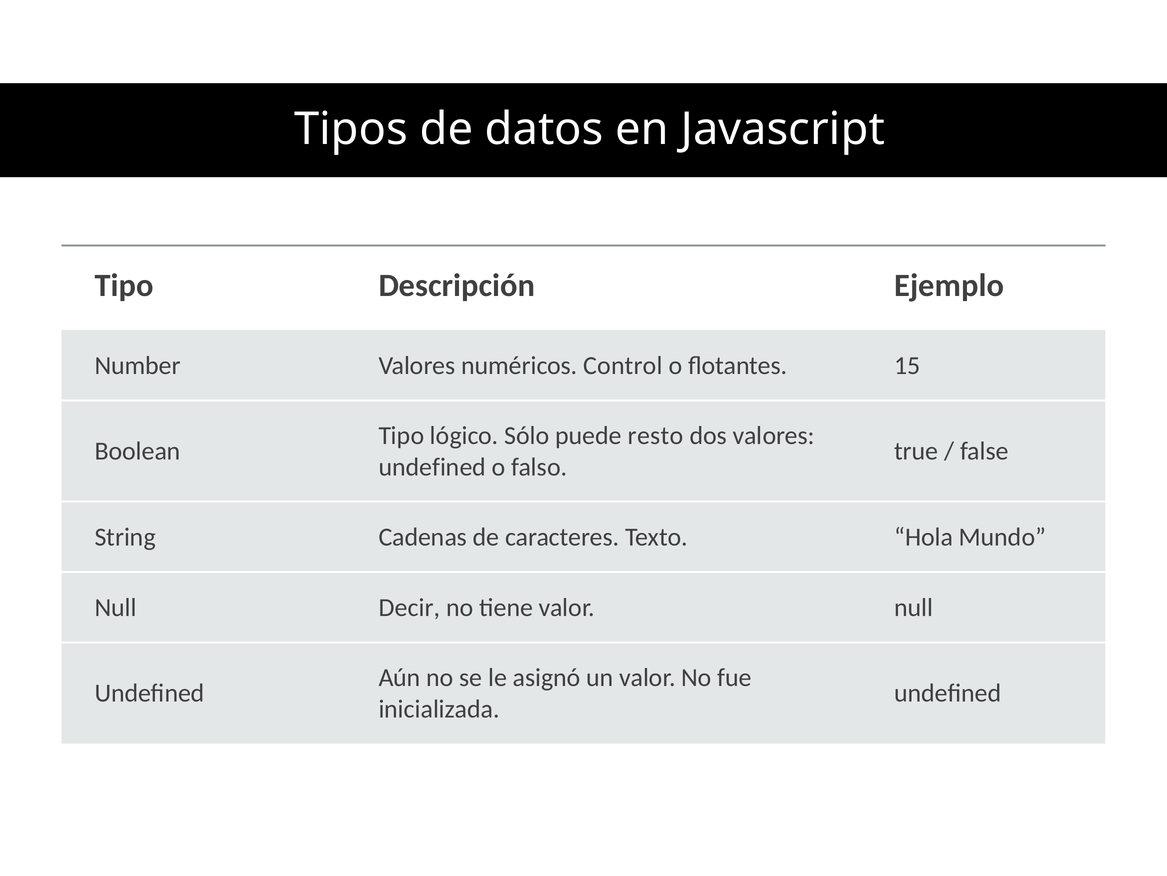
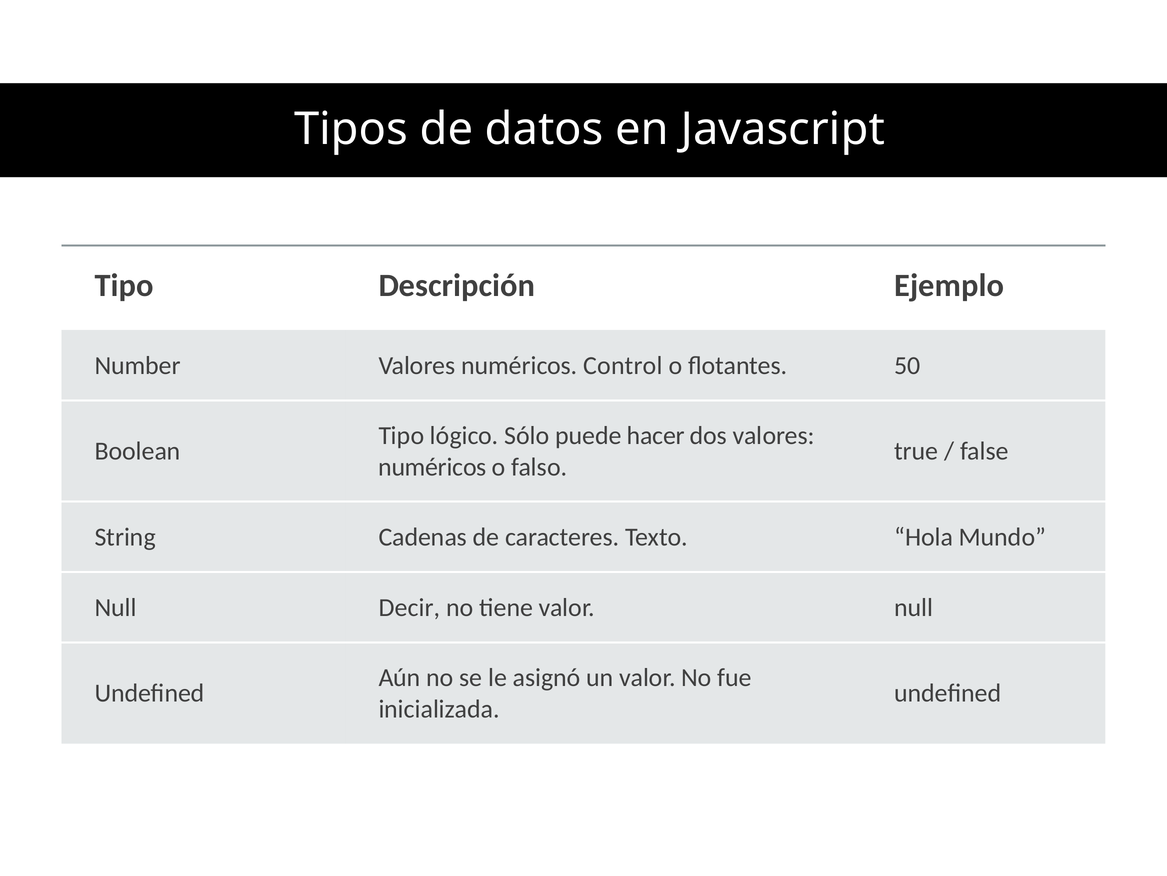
15: 15 -> 50 (907, 365)
resto: resto -> hacer (656, 435)
undefined: undefined -> numéricos (432, 467)
